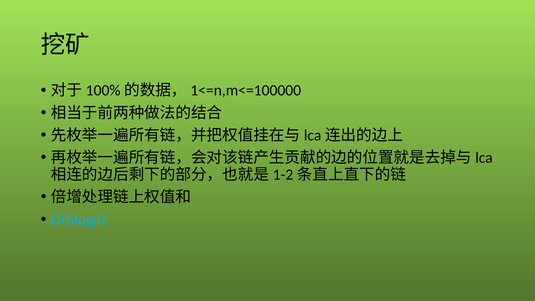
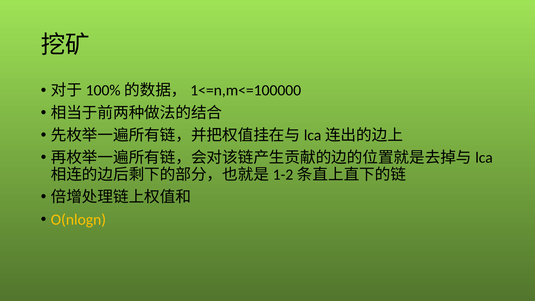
O(nlogn colour: light blue -> yellow (78, 219)
